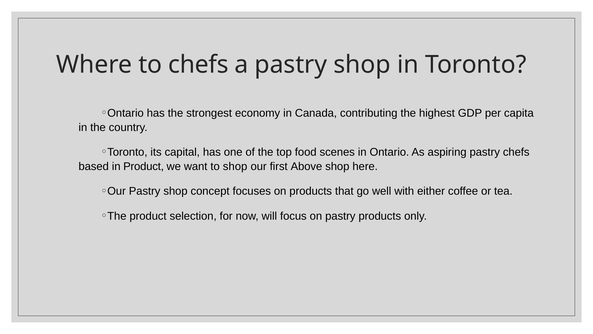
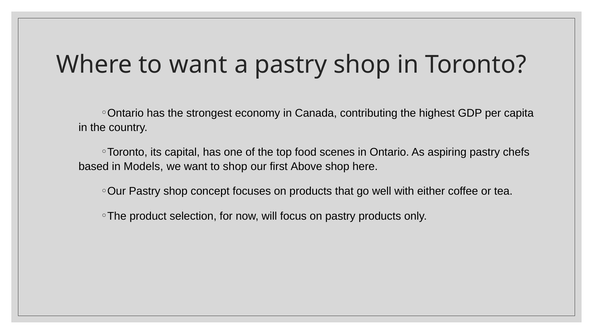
to chefs: chefs -> want (198, 64)
in Product: Product -> Models (143, 166)
